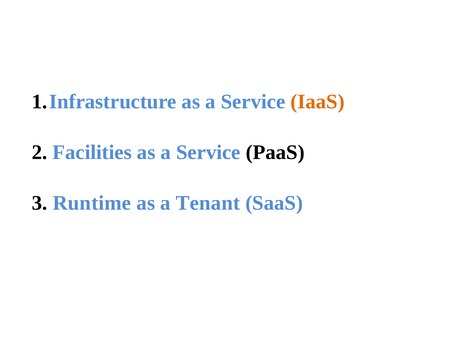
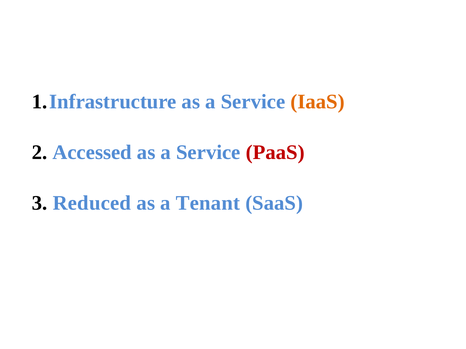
Facilities: Facilities -> Accessed (92, 152)
PaaS colour: black -> red (275, 152)
Runtime: Runtime -> Reduced (92, 203)
